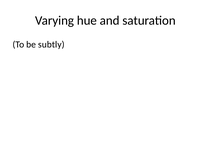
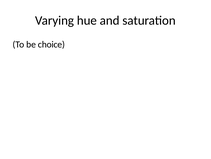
subtly: subtly -> choice (51, 44)
